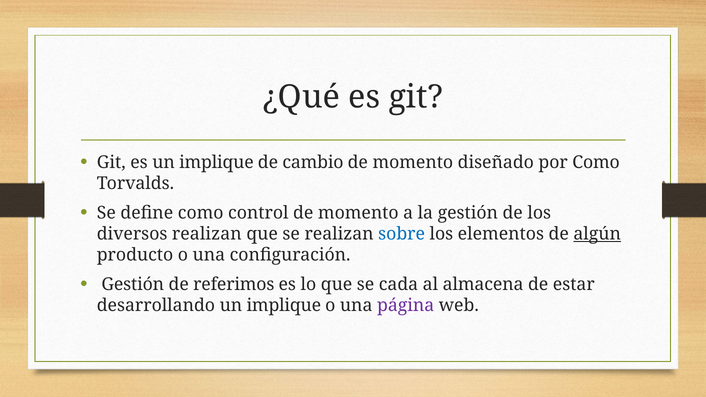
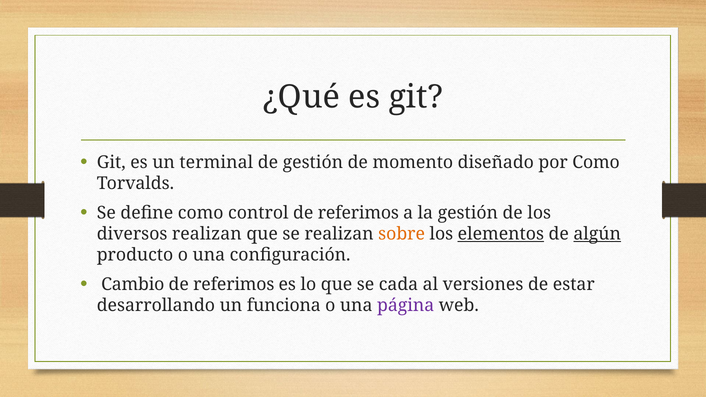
es un implique: implique -> terminal (216, 163)
de cambio: cambio -> gestión (313, 163)
control de momento: momento -> referimos (358, 213)
sobre colour: blue -> orange (402, 234)
elementos underline: none -> present (501, 234)
Gestión: Gestión -> Cambio (133, 284)
almacena: almacena -> versiones (483, 284)
desarrollando un implique: implique -> funciona (284, 306)
